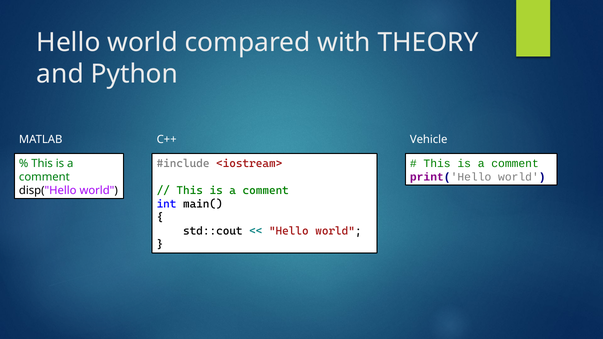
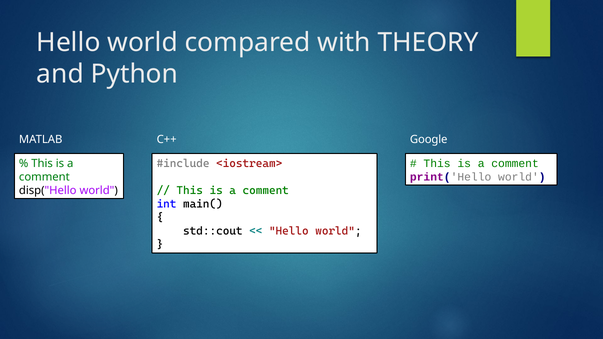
Vehicle: Vehicle -> Google (429, 139)
